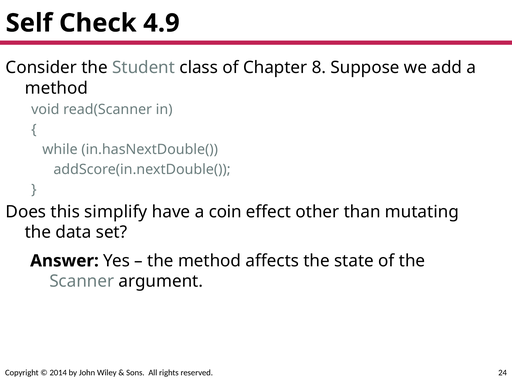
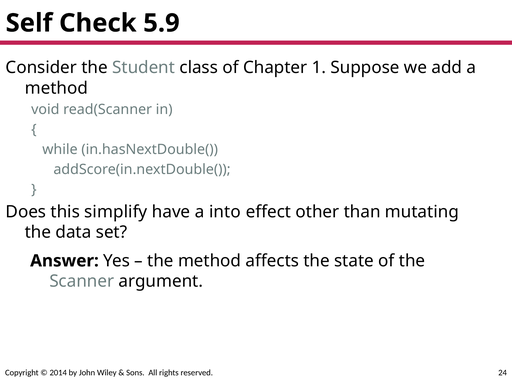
4.9: 4.9 -> 5.9 (161, 23)
8: 8 -> 1 (319, 68)
coin: coin -> into (225, 212)
